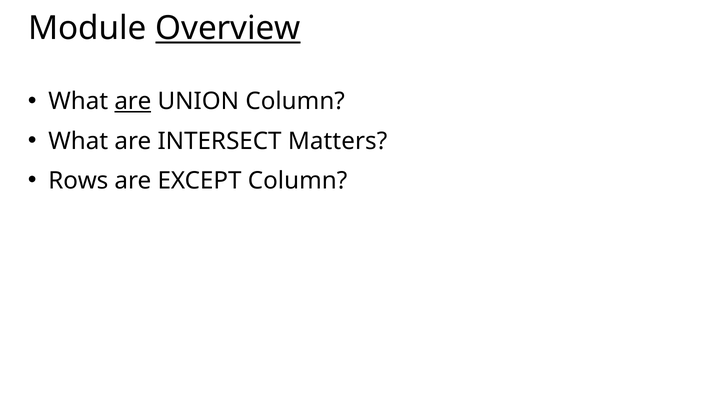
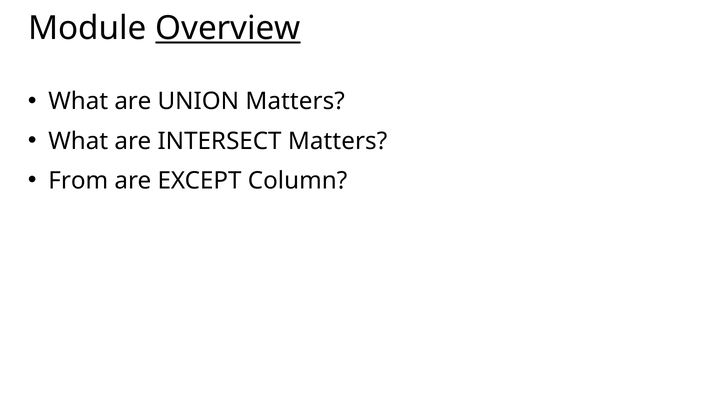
are underline: present -> none (133, 102)
UNION Column: Column -> Matters (295, 102)
Rows: Rows -> From (78, 181)
